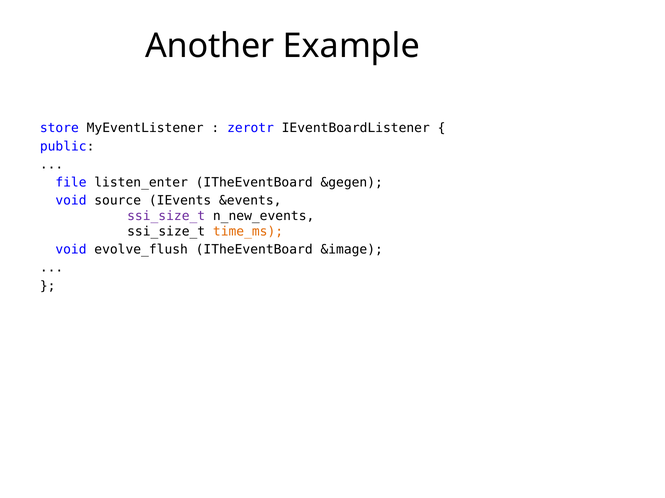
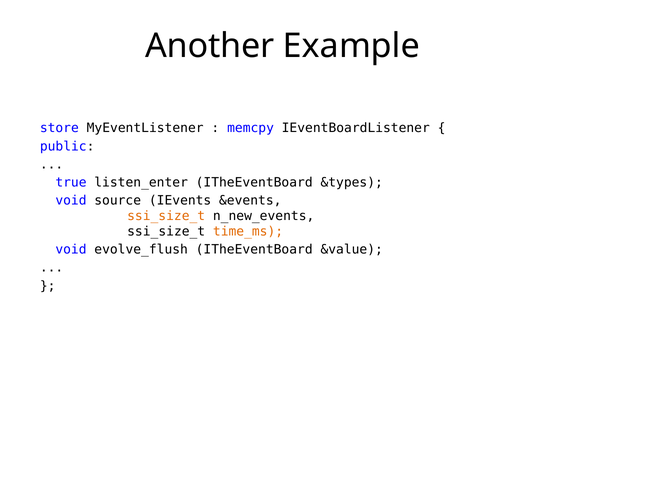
zerotr: zerotr -> memcpy (251, 128)
file: file -> true (71, 183)
&gegen: &gegen -> &types (352, 183)
ssi_size_t colour: purple -> orange (166, 216)
&image: &image -> &value (352, 250)
